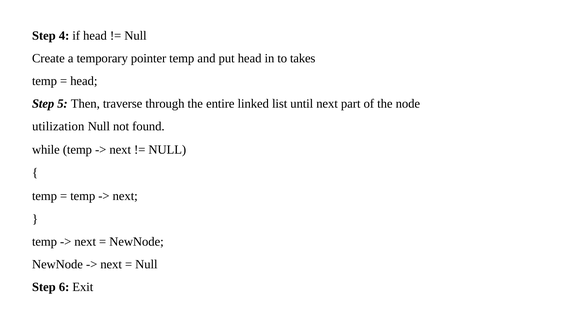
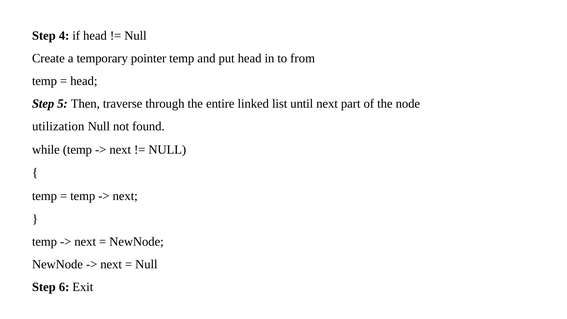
takes: takes -> from (303, 58)
